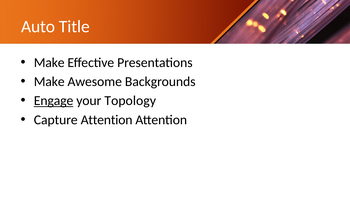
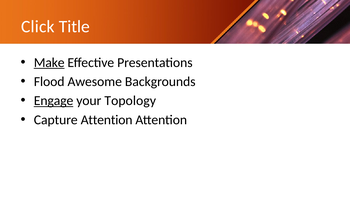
Auto: Auto -> Click (38, 27)
Make underline: none -> present (49, 63)
Make: Make -> Flood (49, 82)
